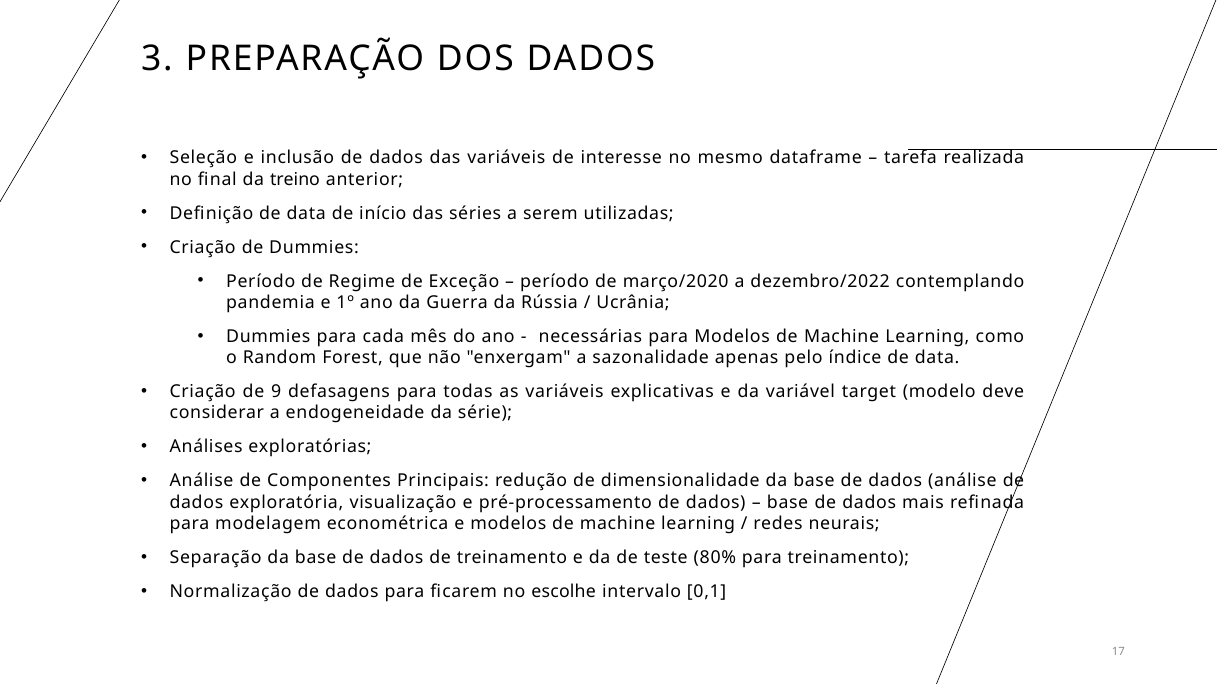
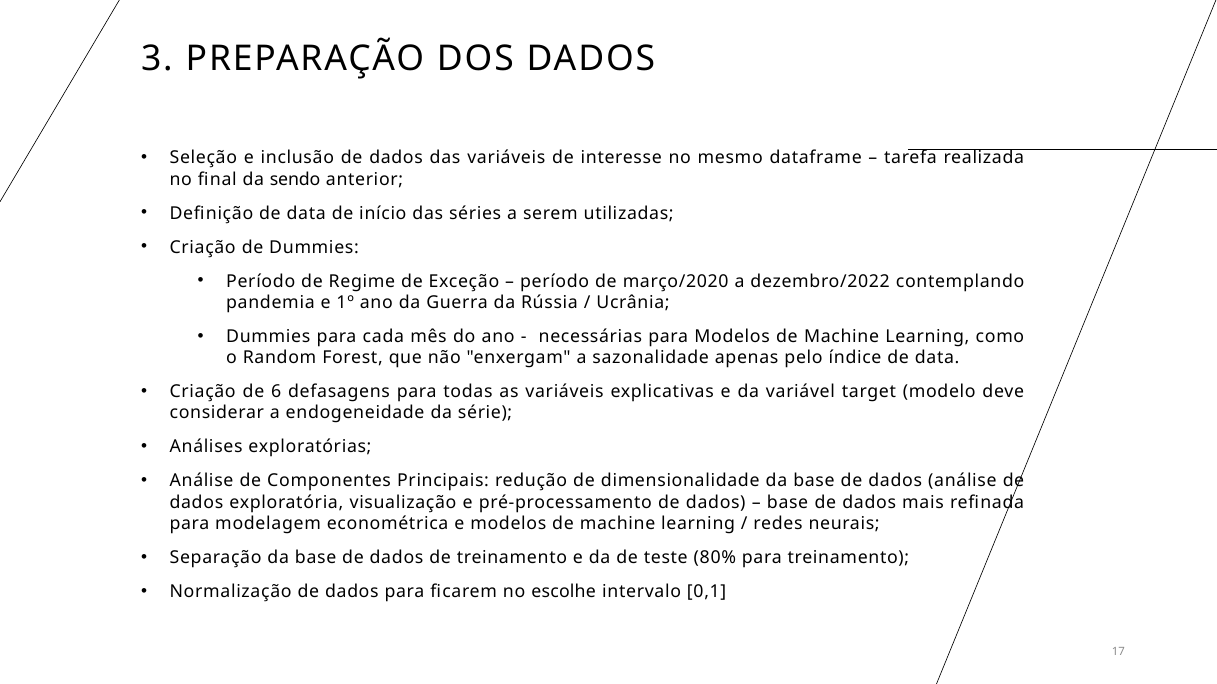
treino: treino -> sendo (295, 180)
9: 9 -> 6 (276, 392)
